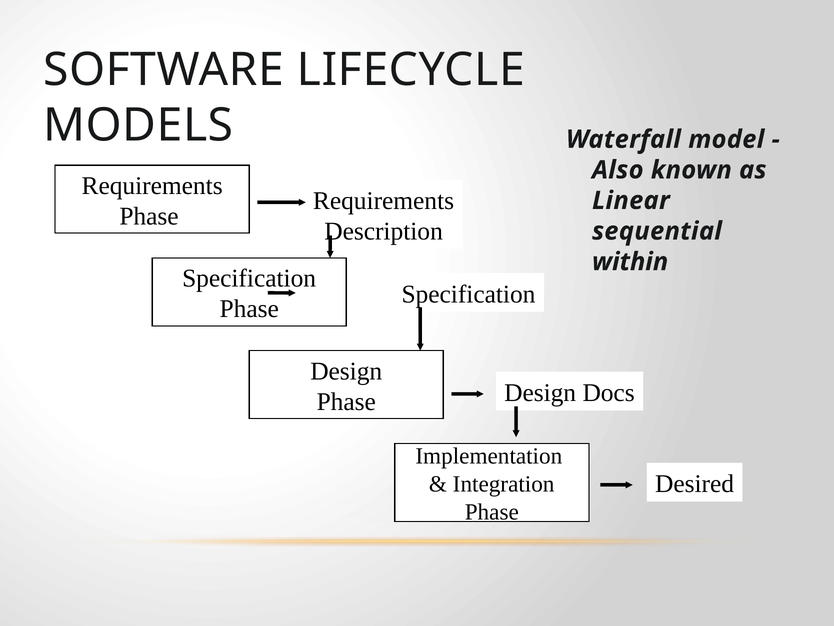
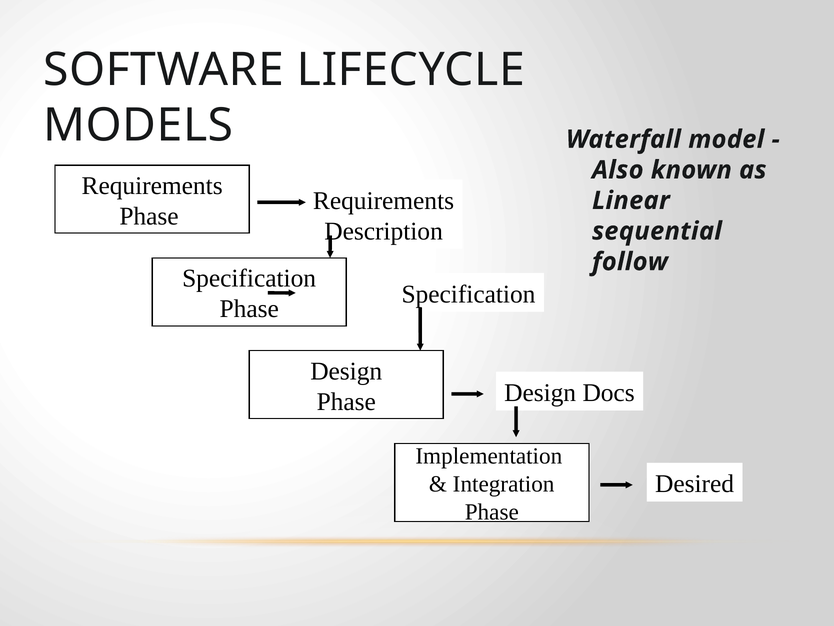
within: within -> follow (630, 262)
